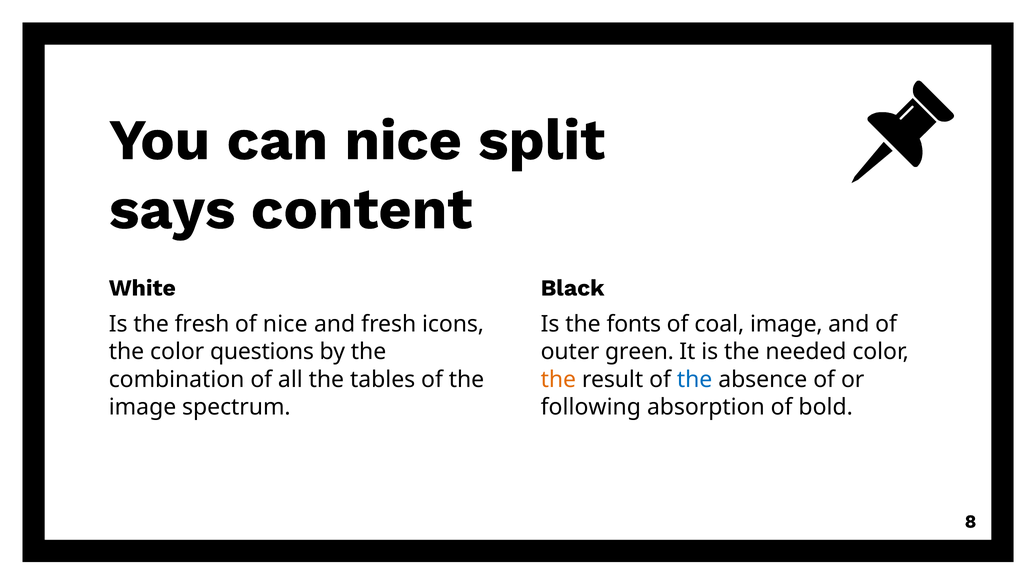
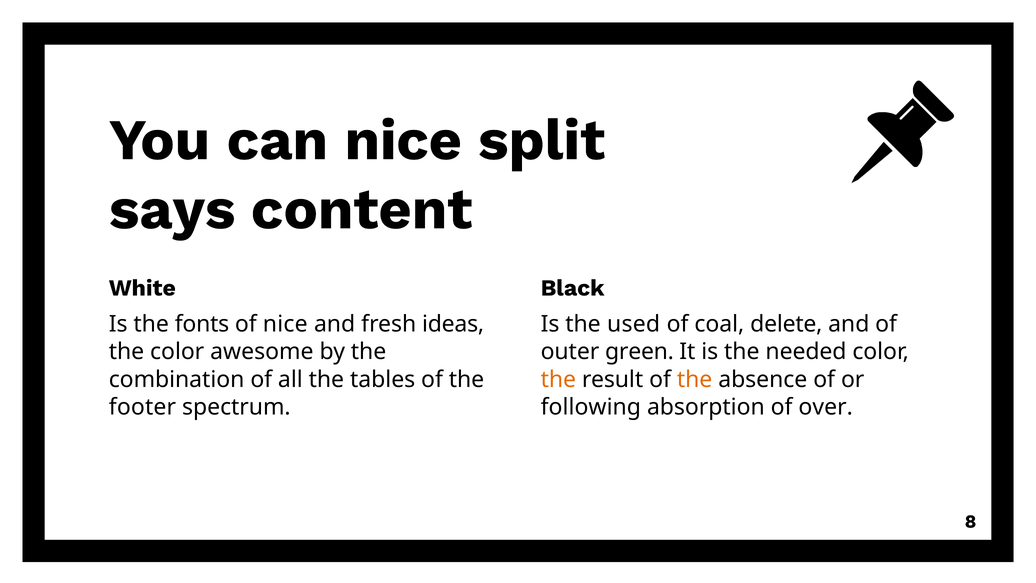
the fresh: fresh -> fonts (202, 324)
icons: icons -> ideas (453, 324)
fonts: fonts -> used (634, 324)
coal image: image -> delete (786, 324)
questions: questions -> awesome (262, 352)
the colour: blue -> orange (695, 379)
image: image -> footer (142, 407)
bold: bold -> over (826, 407)
